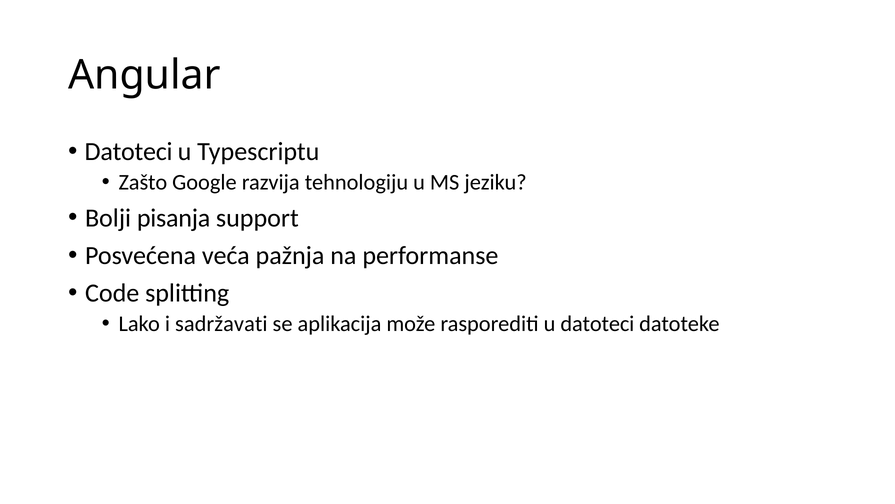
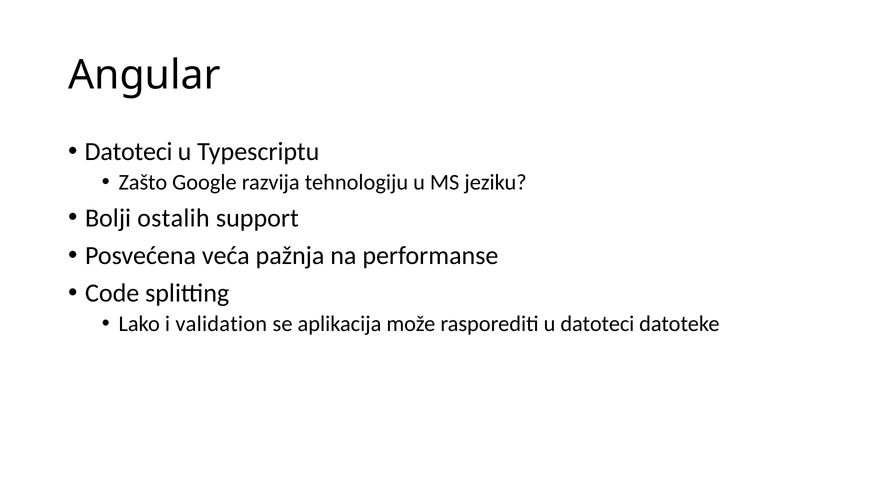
pisanja: pisanja -> ostalih (173, 218)
sadržavati: sadržavati -> validation (221, 324)
